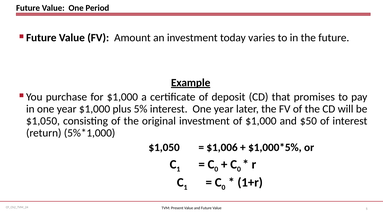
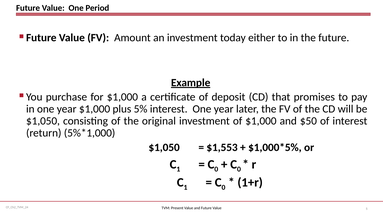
varies: varies -> either (262, 38)
$1,006: $1,006 -> $1,553 (222, 148)
